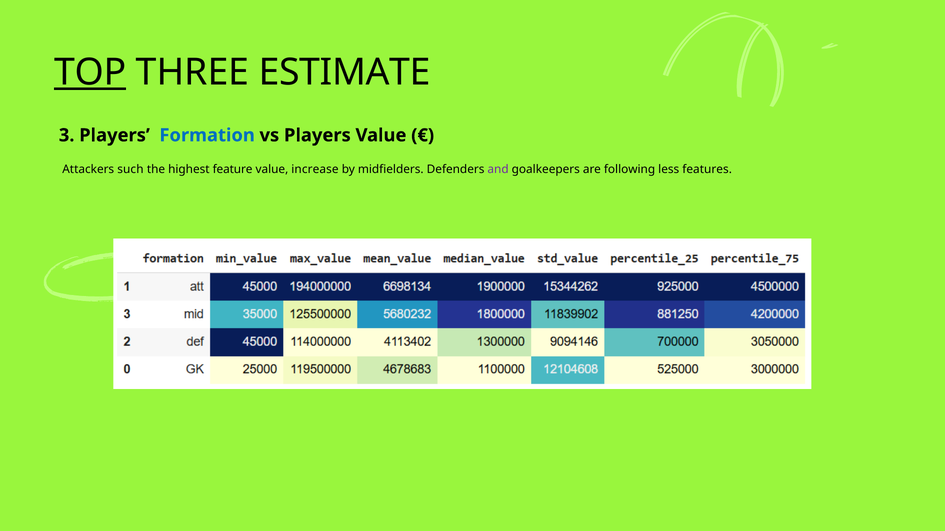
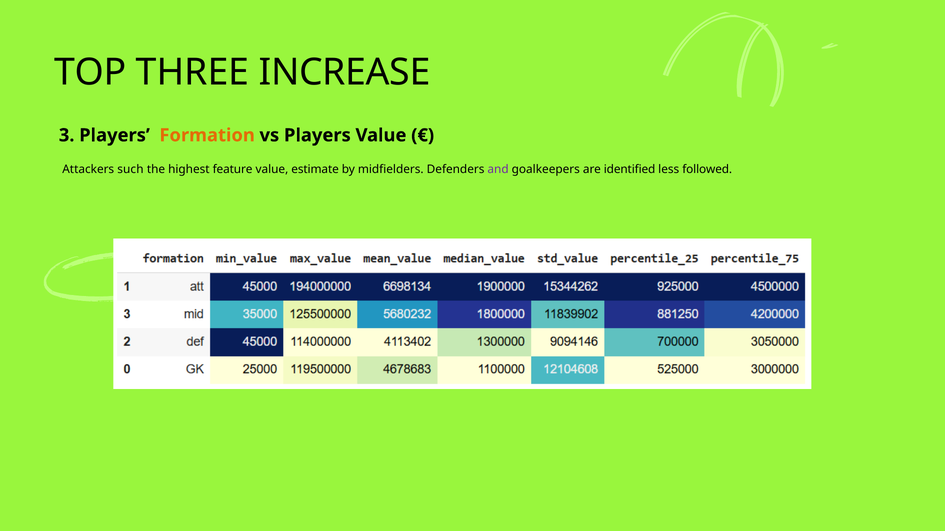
TOP underline: present -> none (90, 73)
ESTIMATE: ESTIMATE -> INCREASE (345, 73)
Formation colour: blue -> orange (207, 135)
increase: increase -> estimate (315, 169)
following: following -> identified (630, 169)
features: features -> followed (707, 169)
